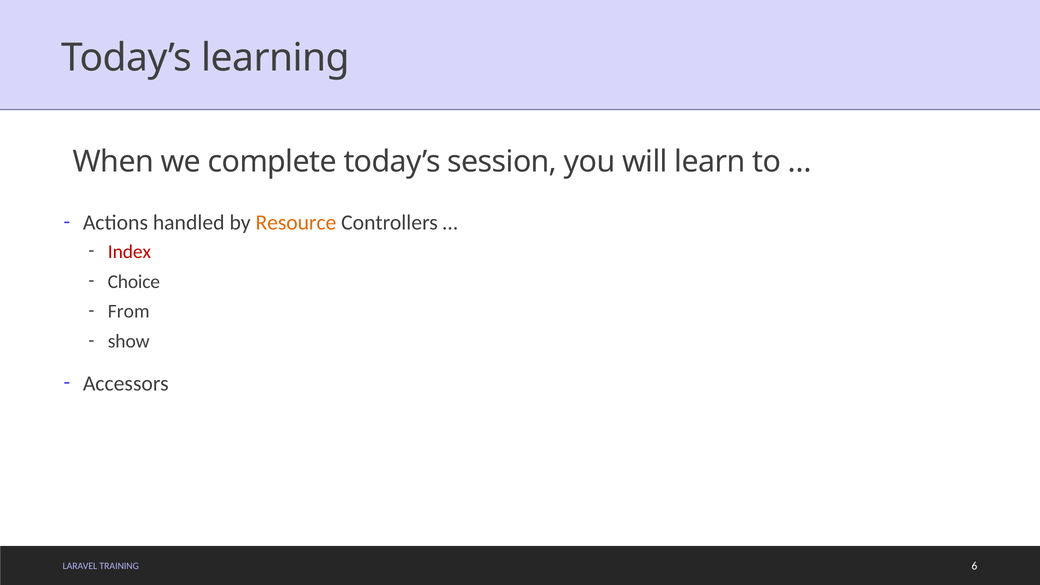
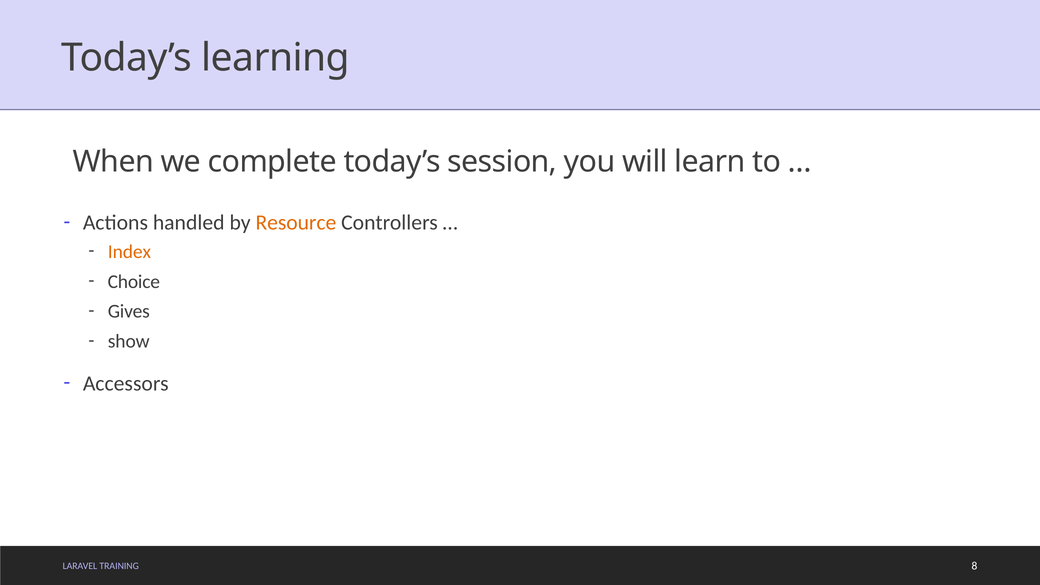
Index colour: red -> orange (129, 252)
From: From -> Gives (129, 311)
6: 6 -> 8 (974, 566)
